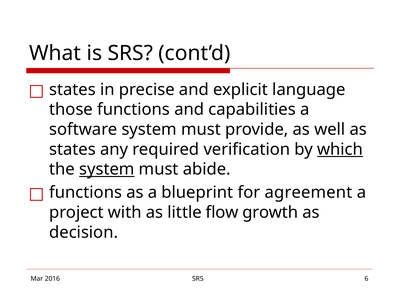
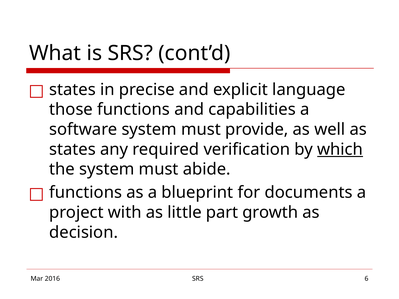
system underline: present -> none (107, 169)
agreement: agreement -> documents (309, 193)
flow: flow -> part (222, 213)
